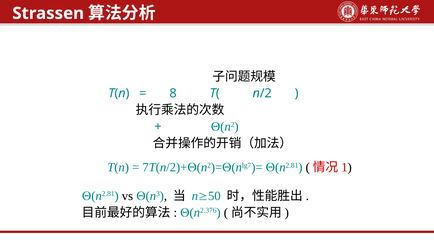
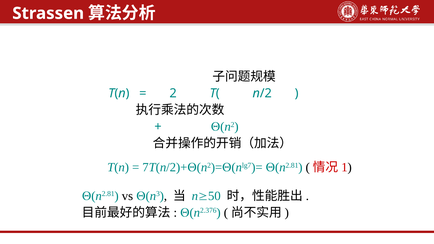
8: 8 -> 2 (173, 93)
